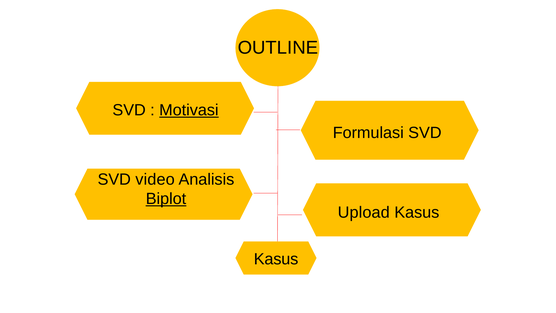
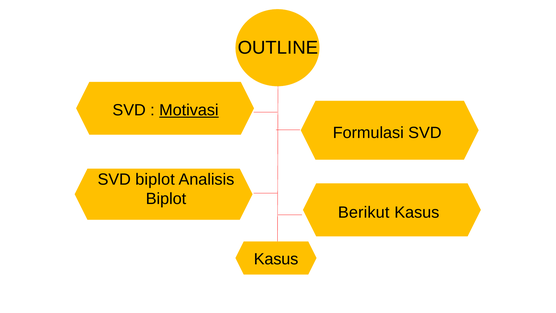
SVD video: video -> biplot (155, 179)
Biplot underline: present -> none (166, 199)
Upload: Upload -> Berikut (364, 212)
